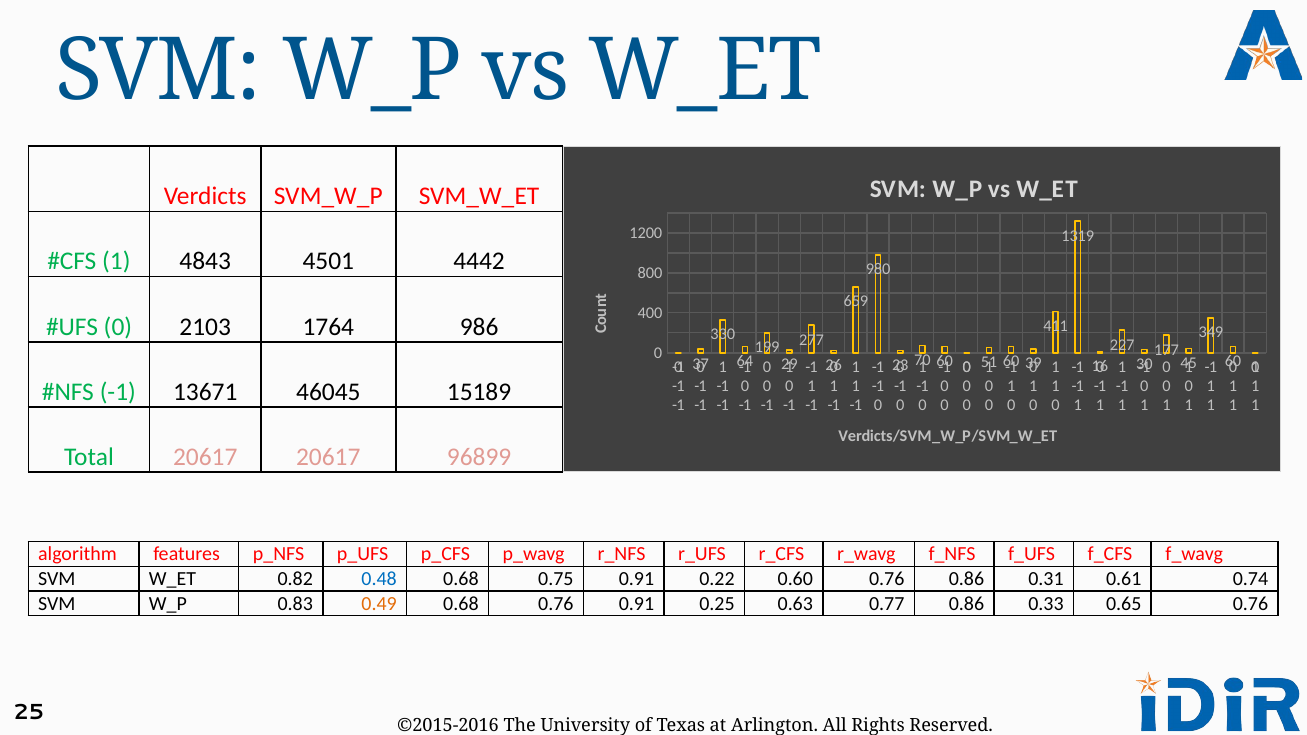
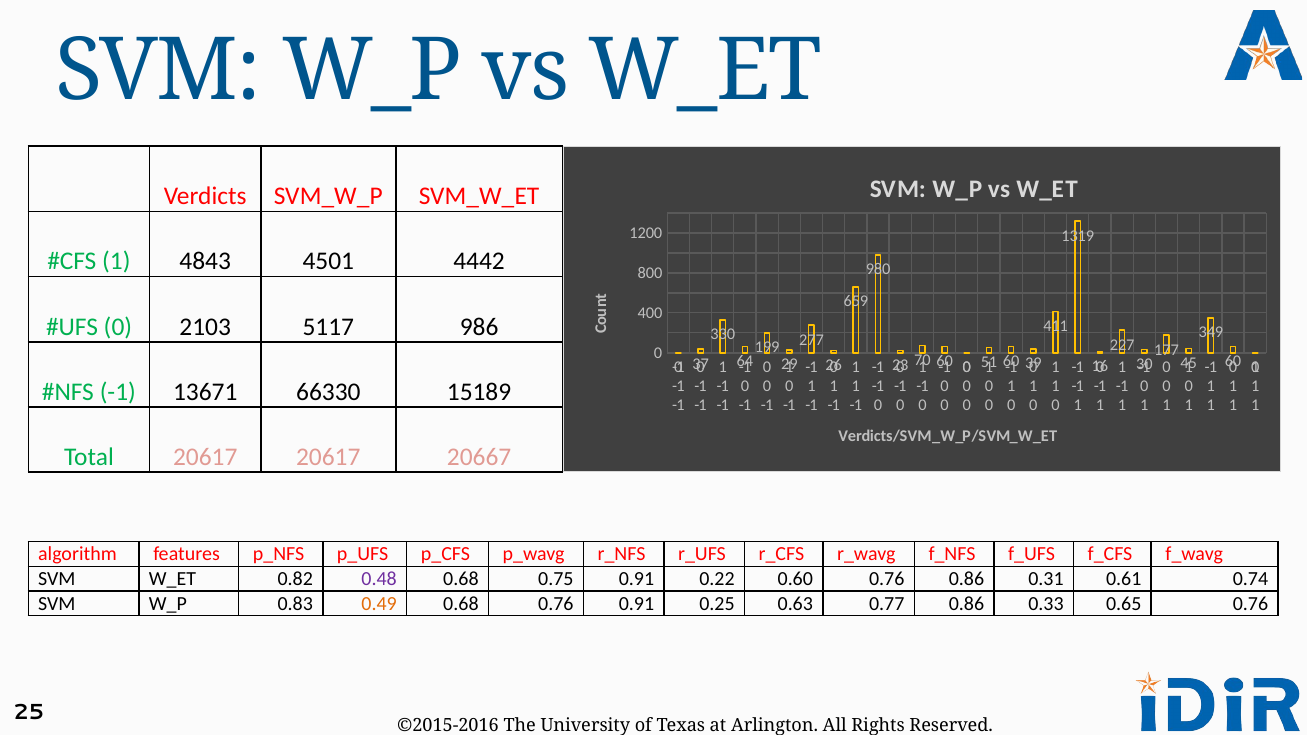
1764: 1764 -> 5117 (328, 327)
46045: 46045 -> 66330 (328, 392)
96899: 96899 -> 20667 (479, 457)
0.48 colour: blue -> purple (379, 579)
